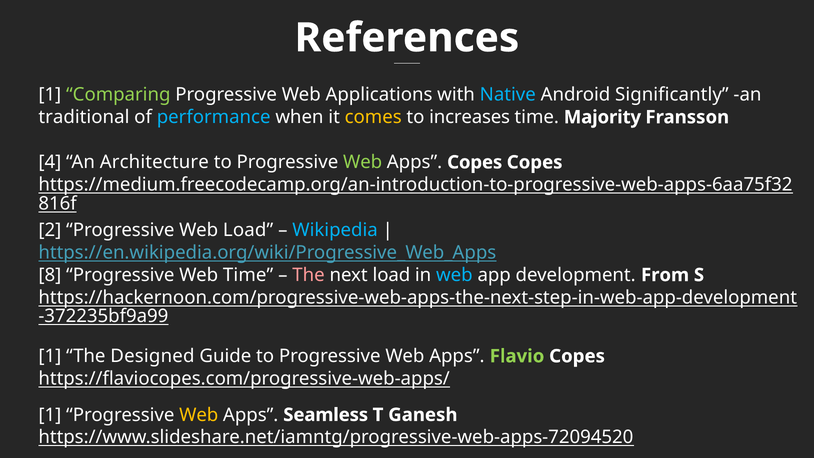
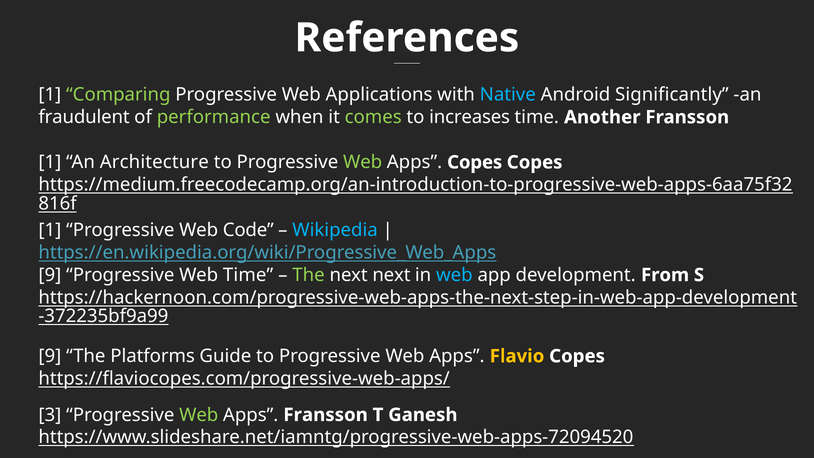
traditional: traditional -> fraudulent (84, 117)
performance colour: light blue -> light green (214, 117)
comes colour: yellow -> light green (373, 117)
Majority: Majority -> Another (602, 117)
4: 4 -> 1 (50, 162)
2: 2 -> 1 (50, 230)
Web Load: Load -> Code (248, 230)
8: 8 -> 9 (50, 275)
The colour: pink -> light green (309, 275)
next load: load -> next (391, 275)
1: 1 -> 9 (50, 356)
Designed: Designed -> Platforms (153, 356)
Flavio colour: light green -> yellow (517, 356)
1: 1 -> 3 (50, 415)
Web colour: yellow -> light green (199, 415)
Apps Seamless: Seamless -> Fransson (326, 415)
